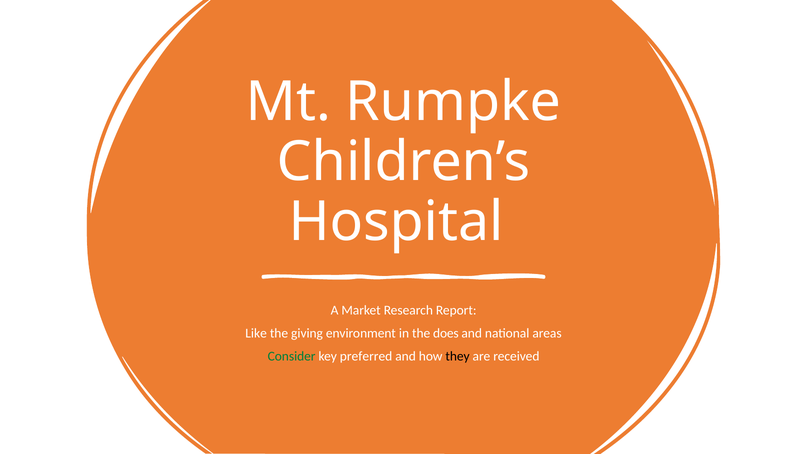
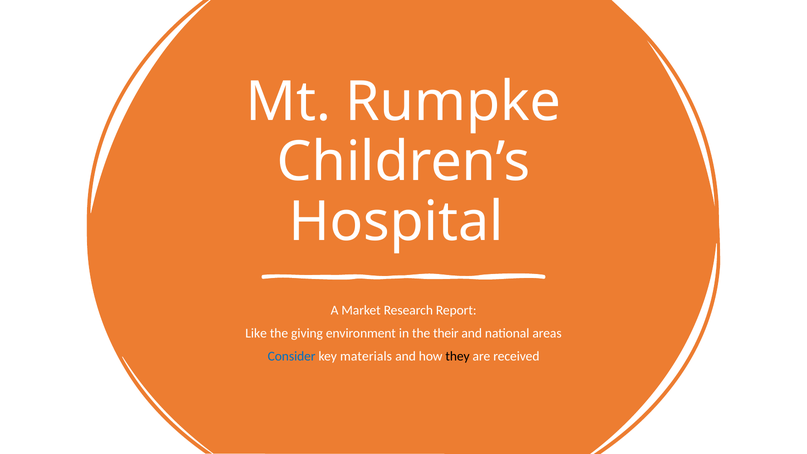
does: does -> their (446, 333)
Consider colour: green -> blue (292, 356)
preferred: preferred -> materials (366, 356)
